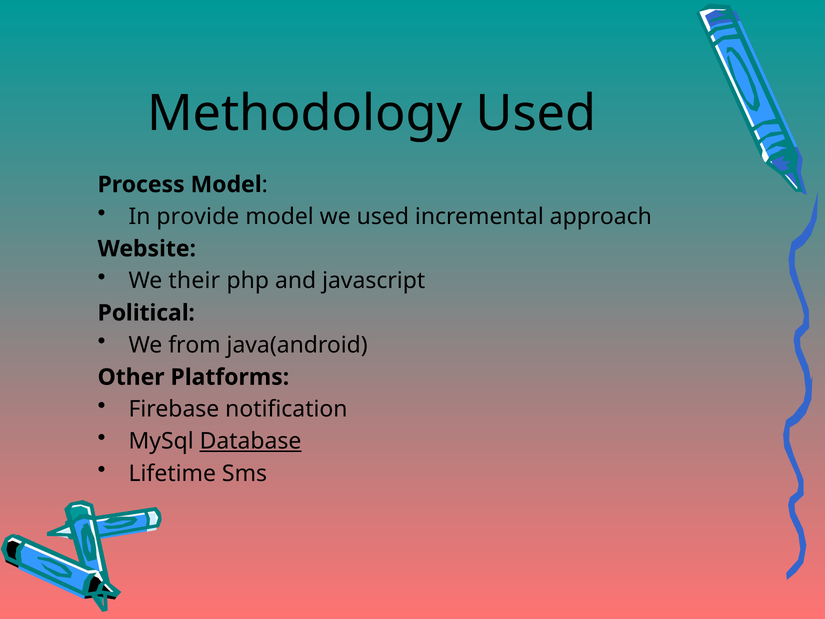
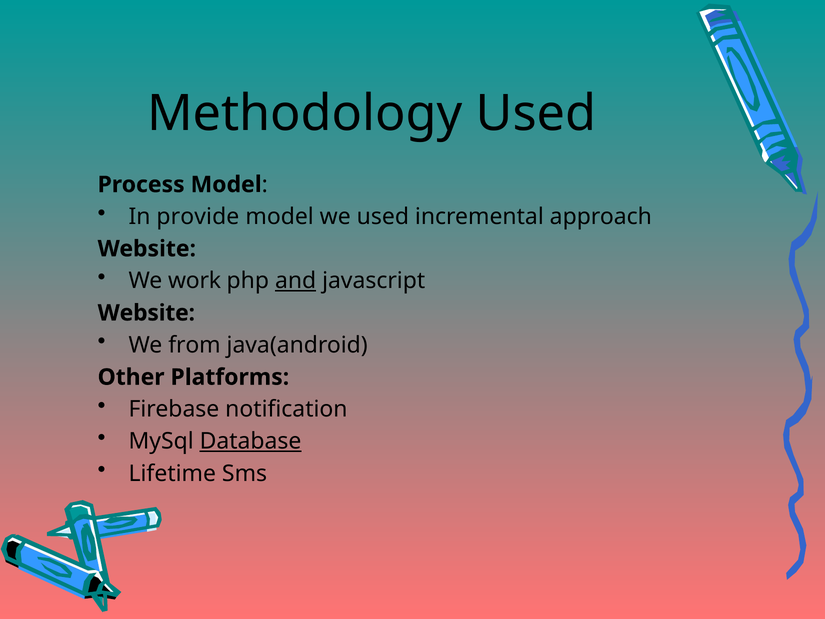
their: their -> work (195, 281)
and underline: none -> present (296, 281)
Political: Political -> Website (146, 313)
